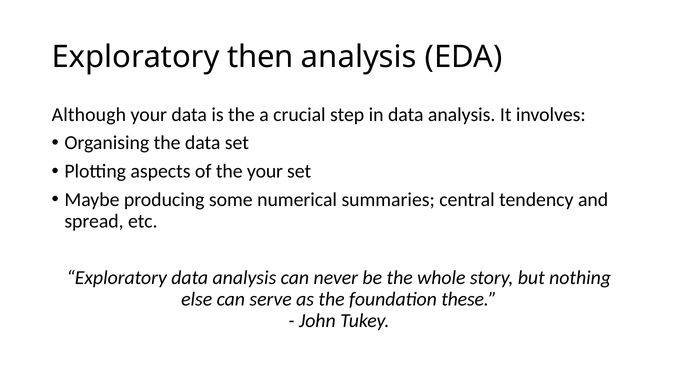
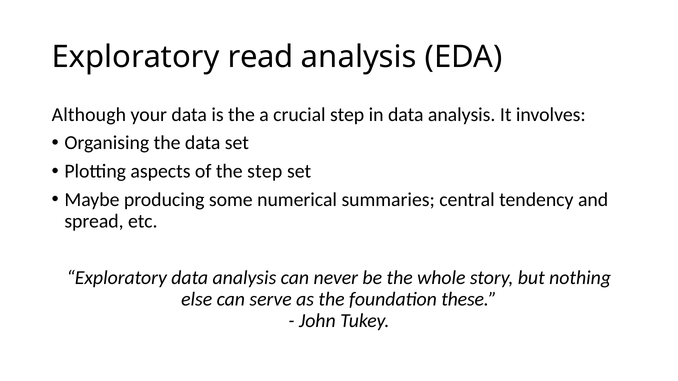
then: then -> read (260, 57)
the your: your -> step (265, 171)
